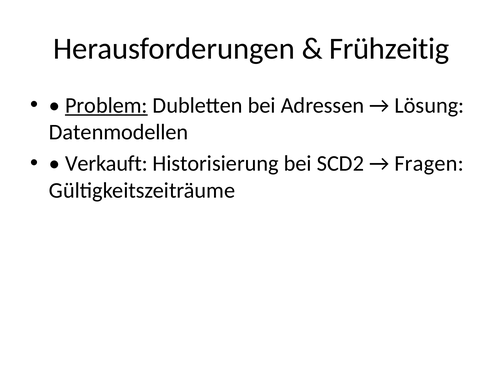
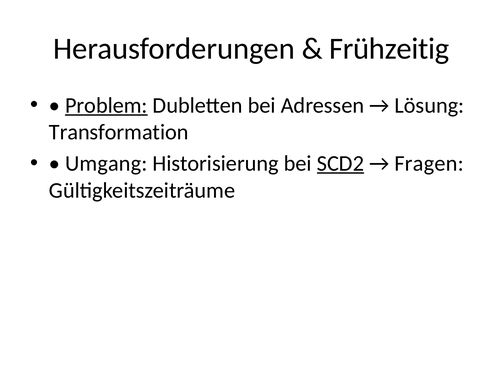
Datenmodellen: Datenmodellen -> Transformation (119, 132)
Verkauft: Verkauft -> Umgang (106, 163)
SCD2 underline: none -> present (340, 163)
